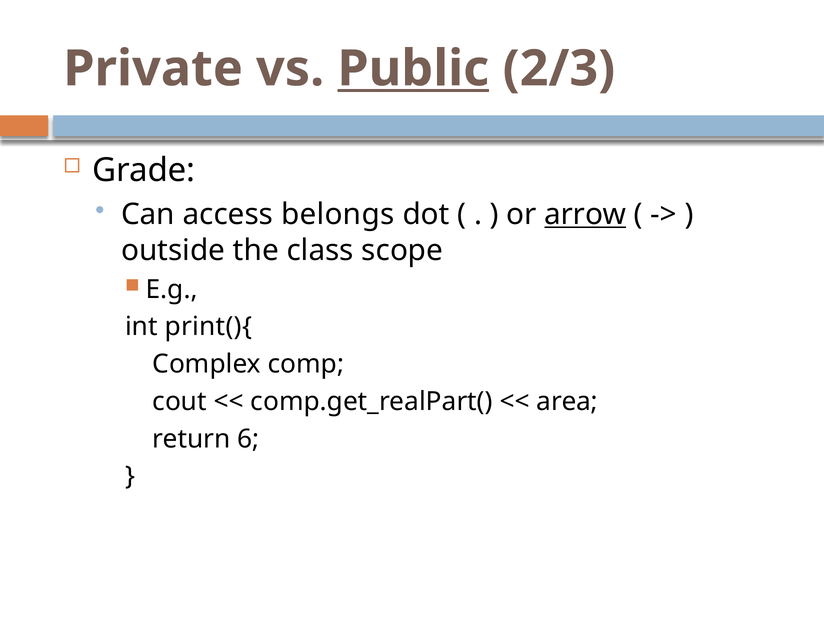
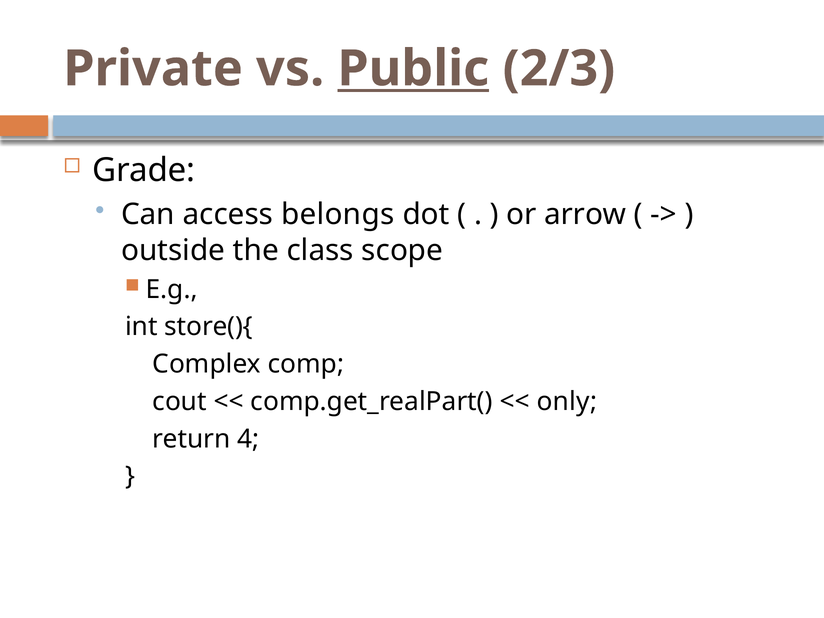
arrow underline: present -> none (585, 214)
print(){: print(){ -> store(){ (209, 327)
area: area -> only (567, 402)
6: 6 -> 4 (248, 439)
